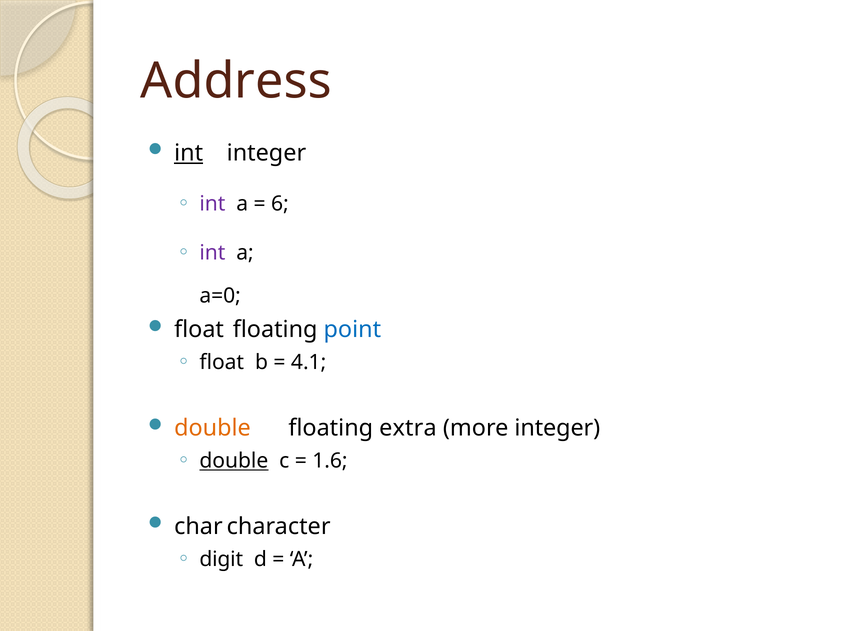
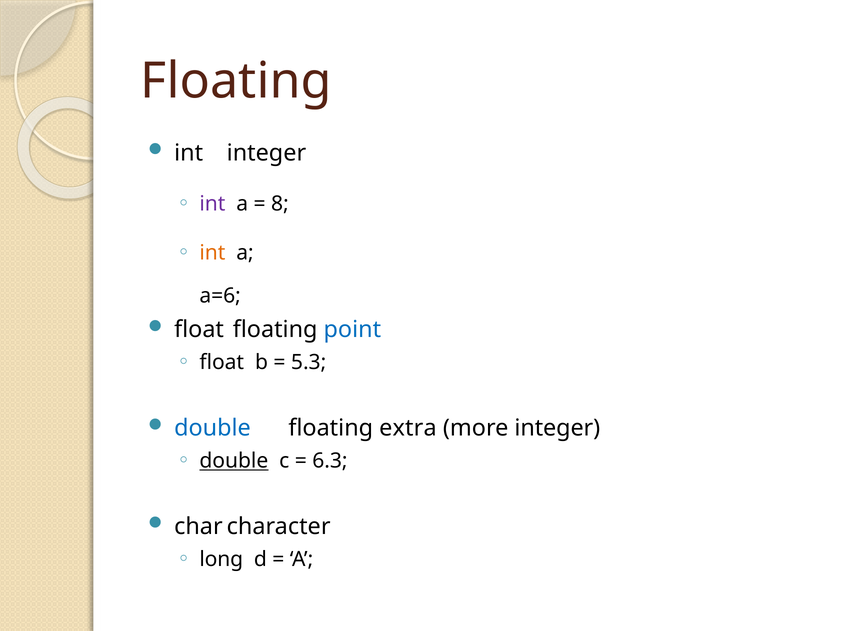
Address: Address -> Floating (236, 81)
int underline: present -> none (189, 153)
6: 6 -> 8 (280, 204)
int colour: purple -> orange (212, 253)
a=0: a=0 -> a=6 (220, 296)
4.1: 4.1 -> 5.3 (309, 363)
double colour: orange -> blue (212, 428)
1.6: 1.6 -> 6.3 (330, 461)
digit: digit -> long (221, 560)
